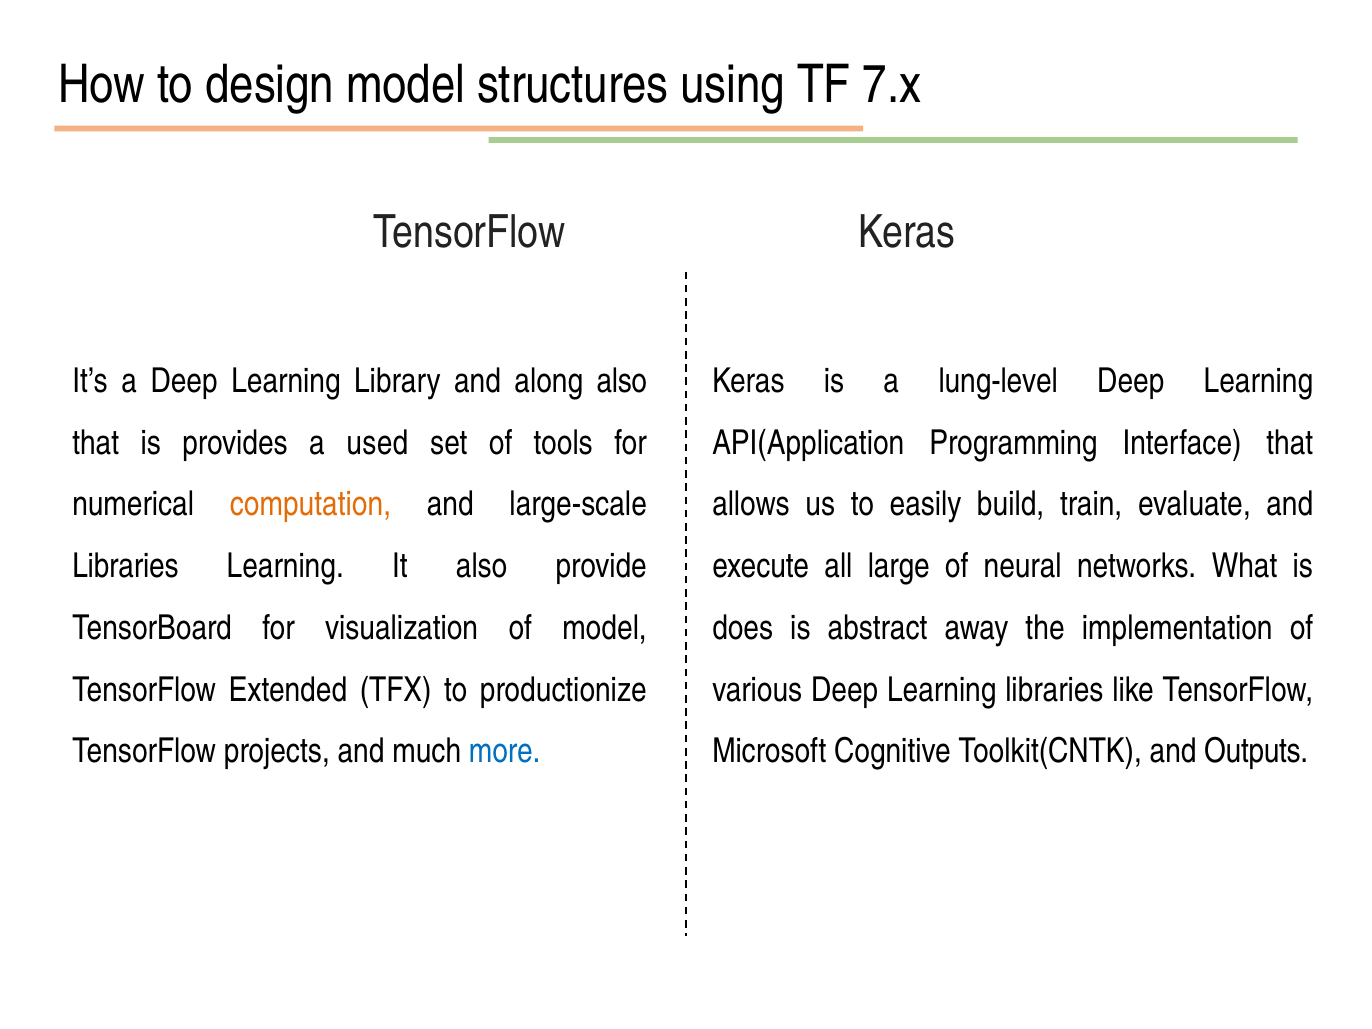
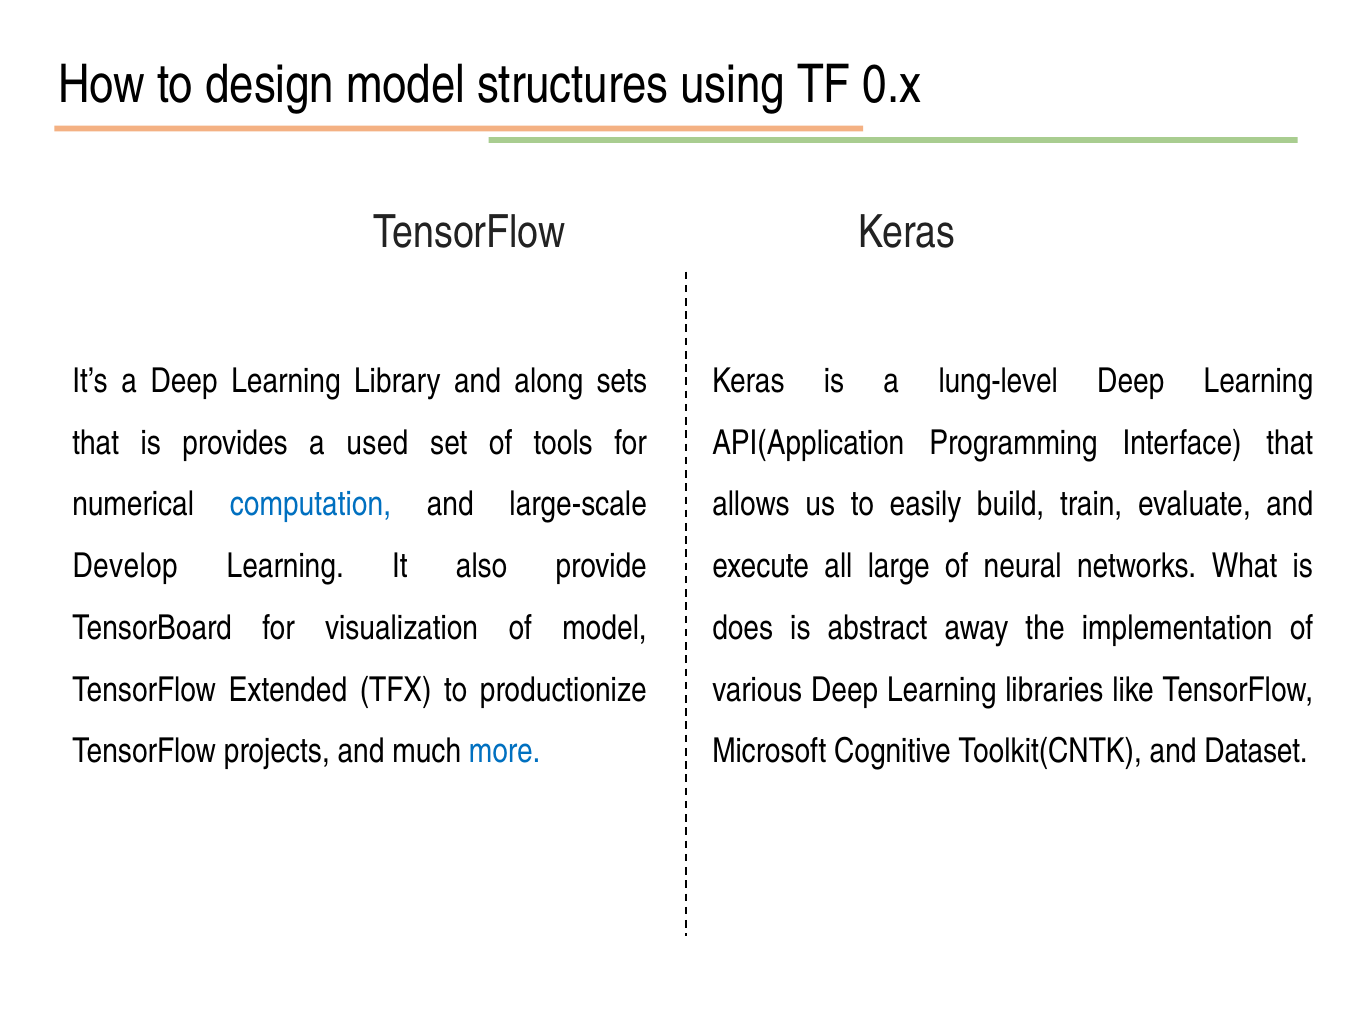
7.x: 7.x -> 0.x (892, 85)
along also: also -> sets (622, 381)
computation colour: orange -> blue (310, 505)
Libraries: Libraries -> Develop (125, 566)
Outputs: Outputs -> Dataset (1256, 751)
